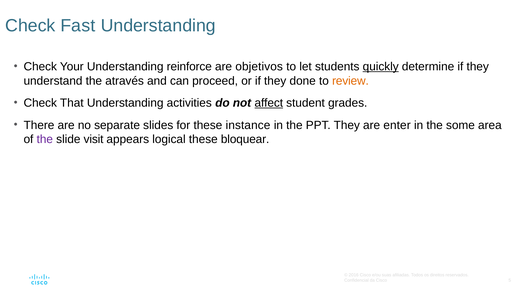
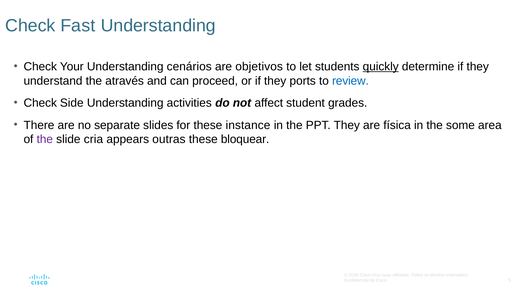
reinforce: reinforce -> cenários (189, 67)
done: done -> ports (303, 81)
review colour: orange -> blue (350, 81)
That: That -> Side (72, 103)
affect underline: present -> none (269, 103)
enter: enter -> física (397, 125)
visit: visit -> cria (93, 139)
logical: logical -> outras (169, 139)
